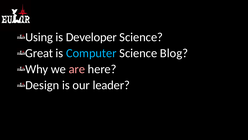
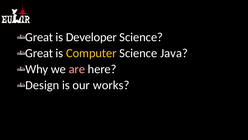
Using: Using -> Great (39, 37)
Computer colour: light blue -> yellow (91, 53)
Blog: Blog -> Java (174, 53)
leader: leader -> works (111, 85)
